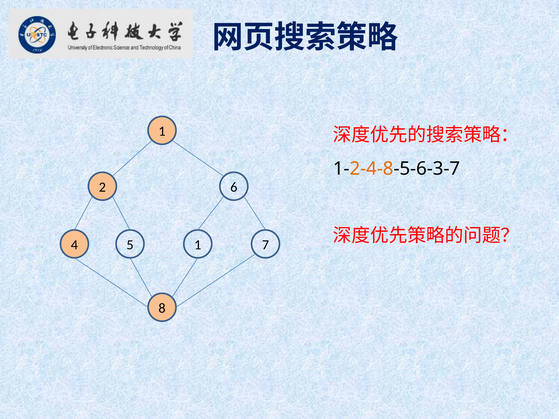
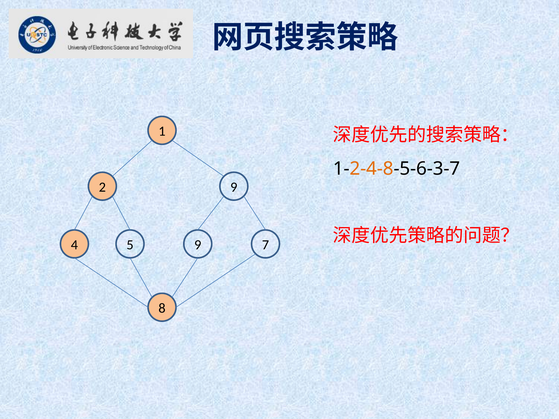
2 6: 6 -> 9 (234, 187)
5 1: 1 -> 9 (198, 245)
